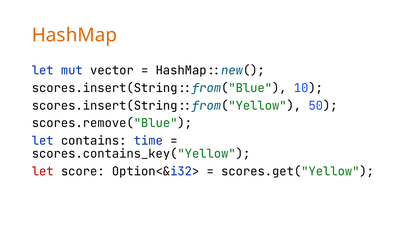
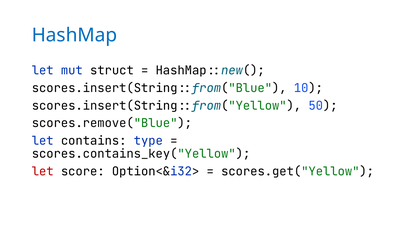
HashMap colour: orange -> blue (75, 35)
vector: vector -> struct (112, 71)
time: time -> type (148, 140)
